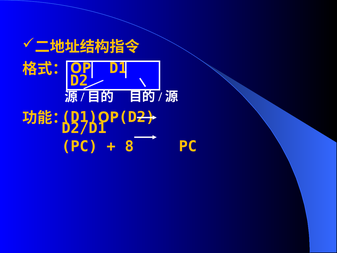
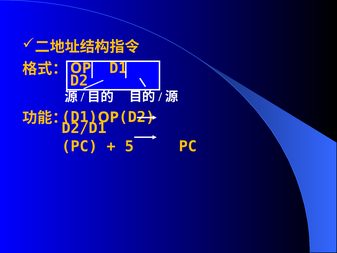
8: 8 -> 5 (129, 146)
